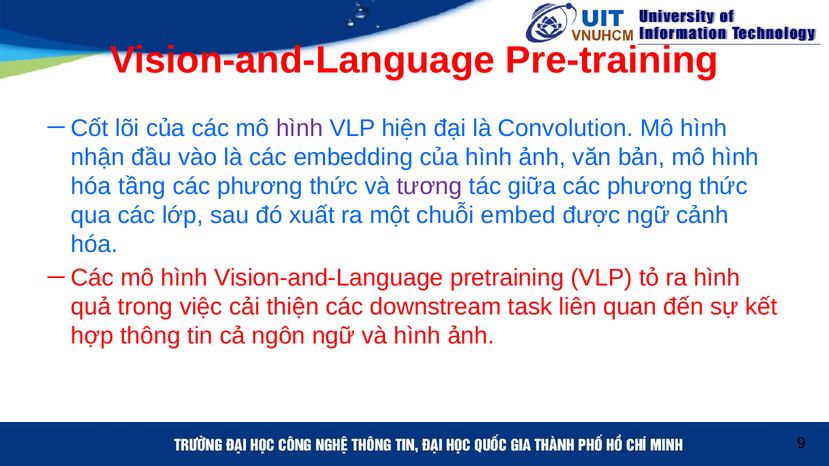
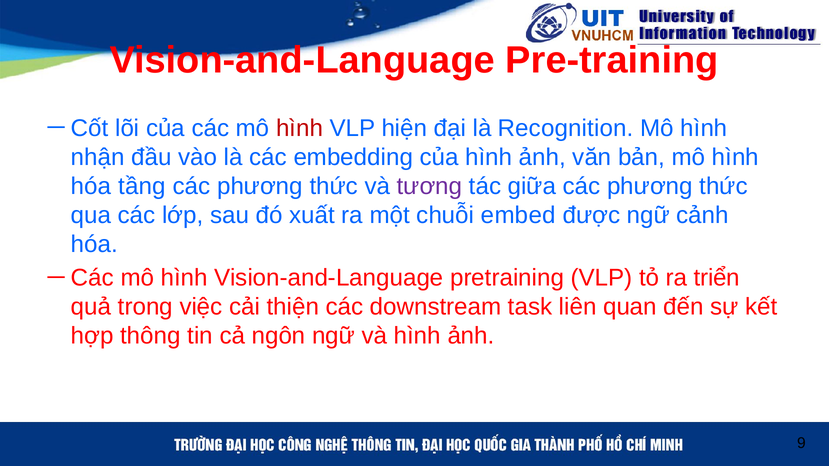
hình colour: purple -> red (300, 128)
Convolution: Convolution -> Recognition (566, 128)
ra hình: hình -> triển (717, 278)
